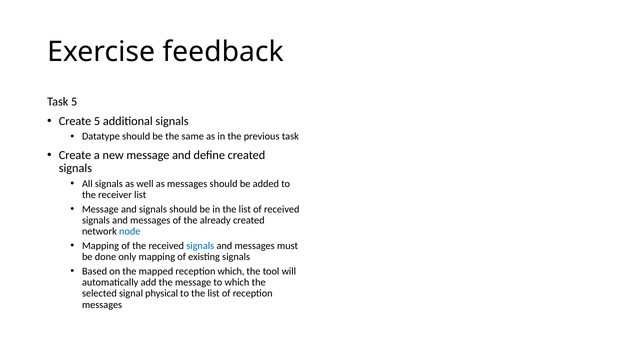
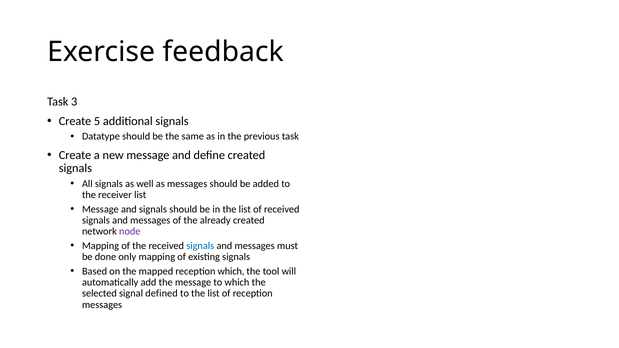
Task 5: 5 -> 3 (74, 102)
node colour: blue -> purple (130, 232)
physical: physical -> defined (162, 294)
